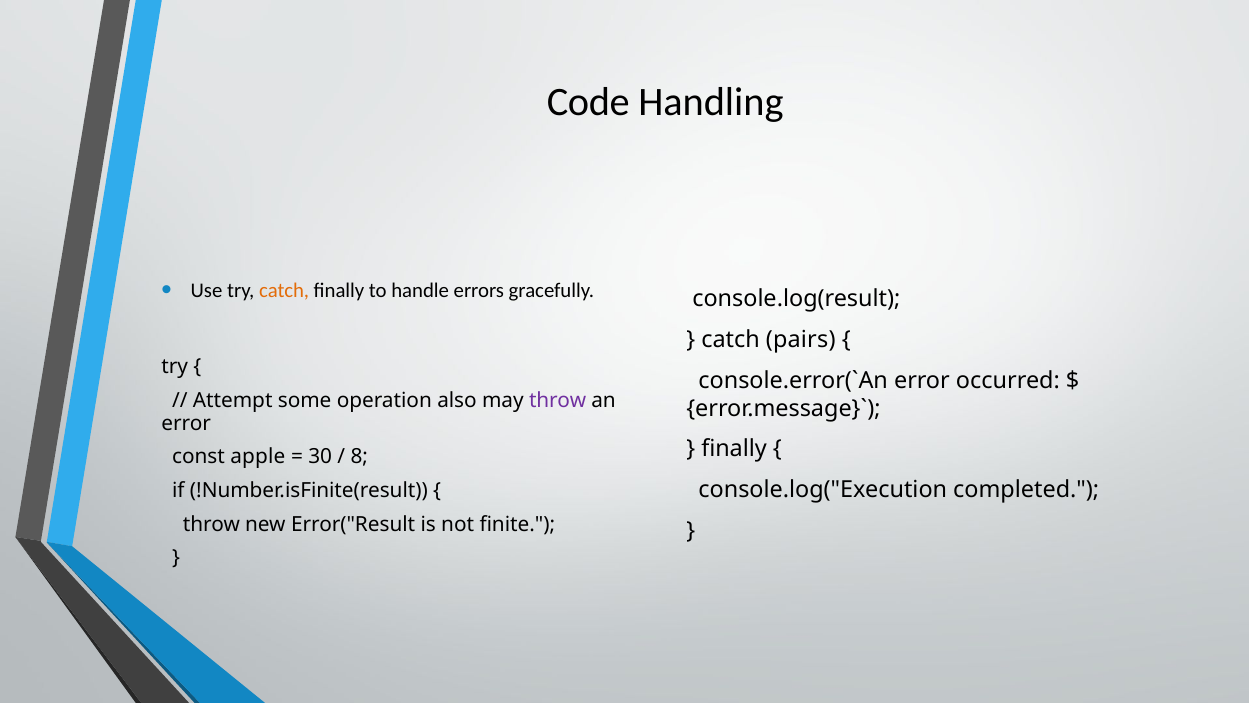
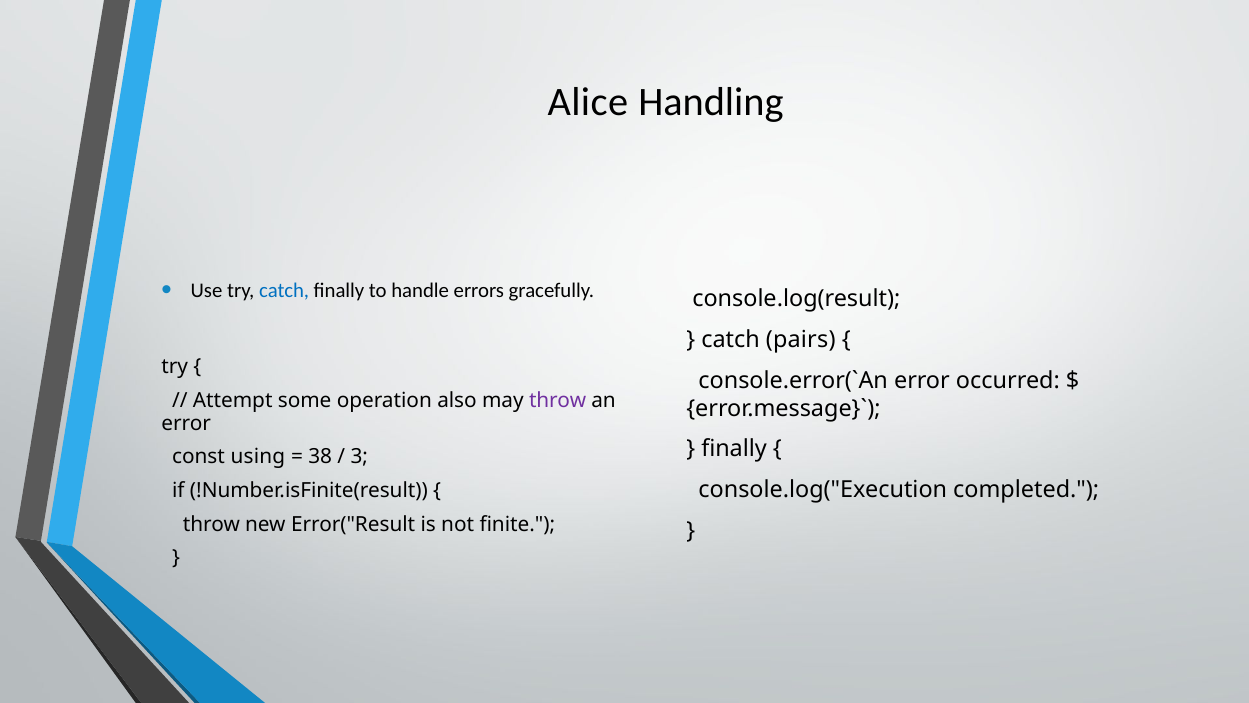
Code: Code -> Alice (588, 102)
catch colour: orange -> blue (284, 291)
apple: apple -> using (258, 457)
30: 30 -> 38 (320, 457)
8: 8 -> 3 (359, 457)
